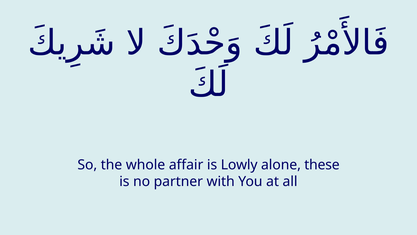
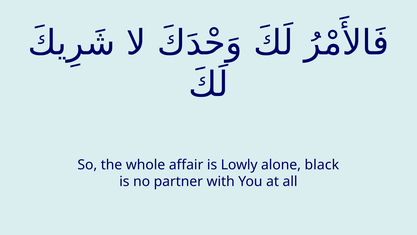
these: these -> black (322, 165)
